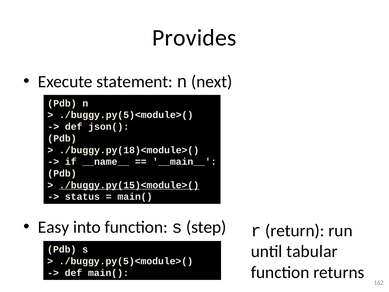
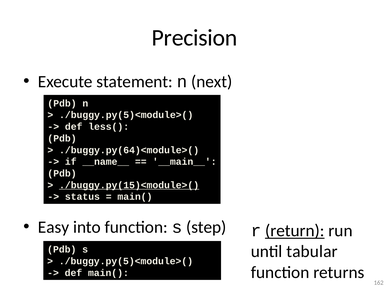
Provides: Provides -> Precision (195, 38)
json(: json( -> less( (109, 127)
./buggy.py(18)<module>(: ./buggy.py(18)<module>( -> ./buggy.py(64)<module>( (129, 150)
return underline: none -> present (295, 231)
